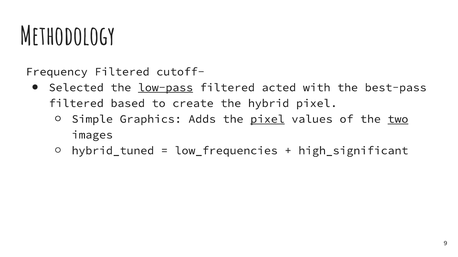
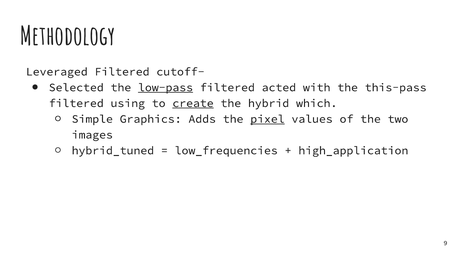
Frequency: Frequency -> Leveraged (57, 72)
best-pass: best-pass -> this-pass (396, 88)
based: based -> using (128, 103)
create underline: none -> present (193, 103)
hybrid pixel: pixel -> which (317, 103)
two underline: present -> none (398, 119)
high_significant: high_significant -> high_application (353, 151)
